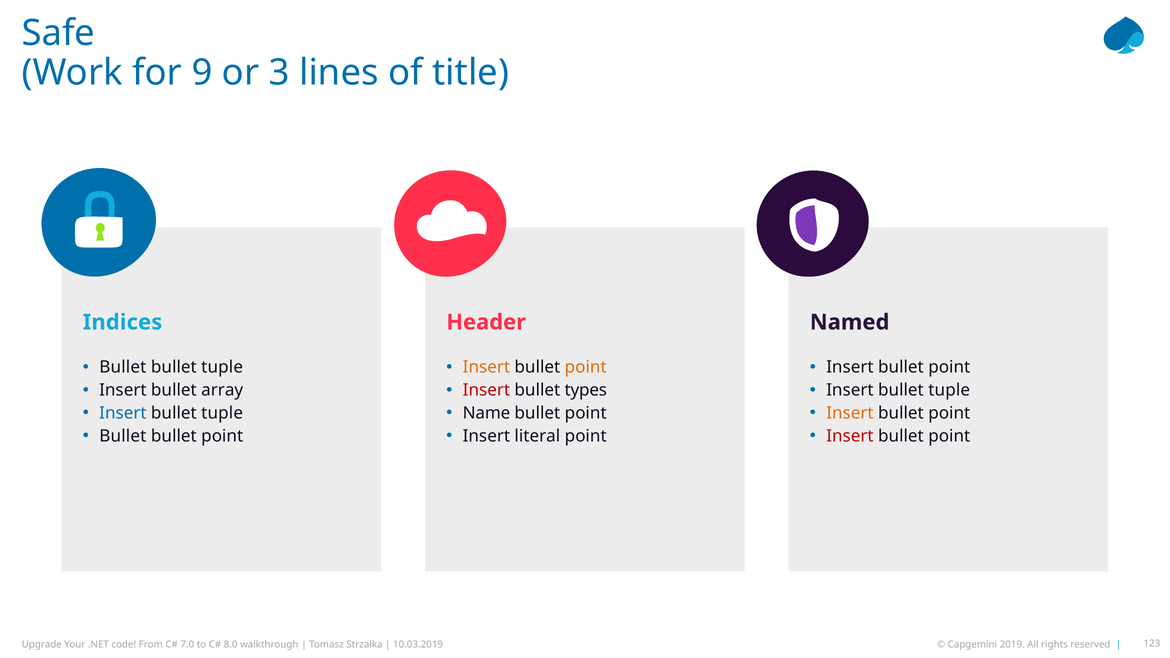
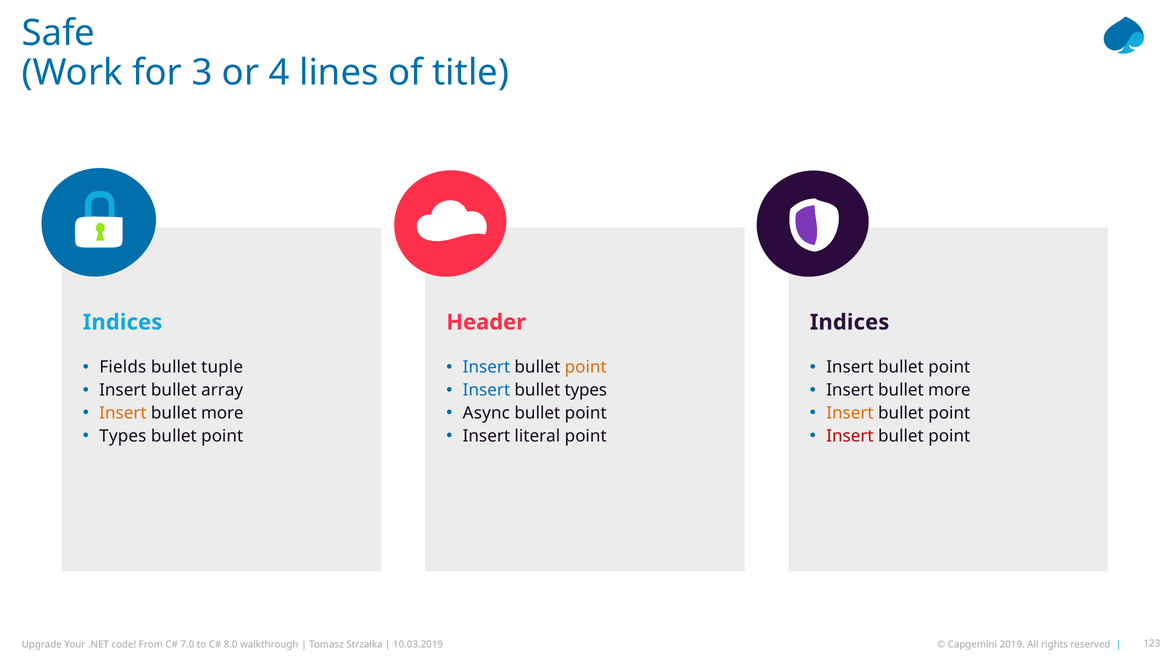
9: 9 -> 3 (202, 73)
3: 3 -> 4 (279, 73)
Named: Named -> Indices (850, 322)
Bullet: Bullet -> Fields (123, 367)
Insert colour: orange -> blue (486, 367)
Insert colour: red -> blue (486, 390)
tuple: tuple -> more (949, 390)
Insert colour: blue -> orange (123, 413)
tuple: tuple -> more (222, 413)
Name: Name -> Async (486, 413)
Bullet: Bullet -> Types (123, 436)
